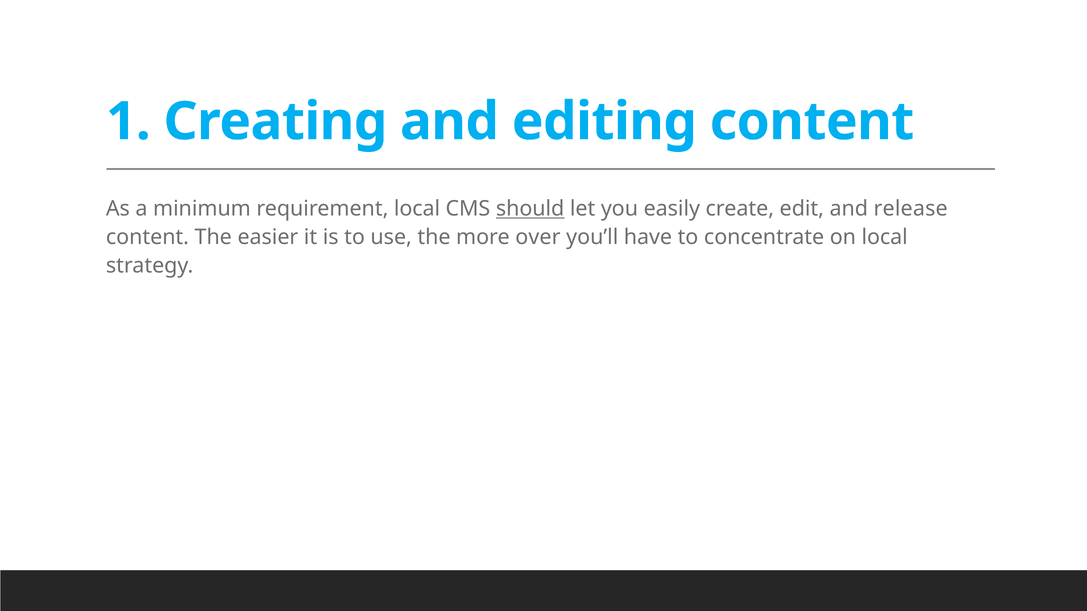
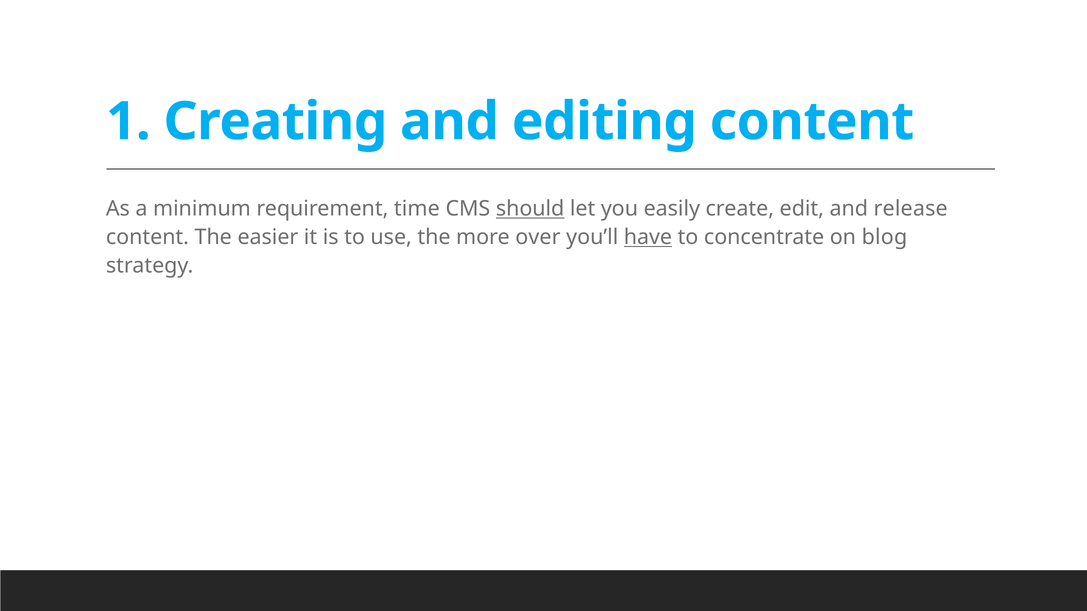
requirement local: local -> time (417, 209)
have underline: none -> present (648, 237)
on local: local -> blog (884, 237)
